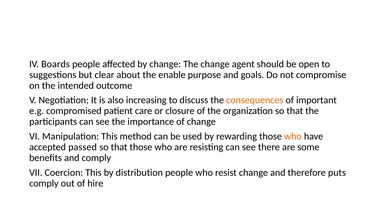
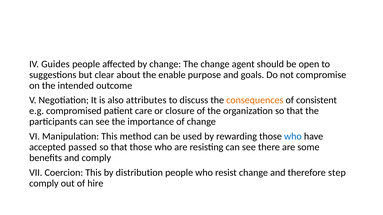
Boards: Boards -> Guides (55, 64)
increasing: increasing -> attributes (146, 100)
important: important -> consistent (316, 100)
who colour: orange -> blue (293, 137)
puts: puts -> step (337, 173)
